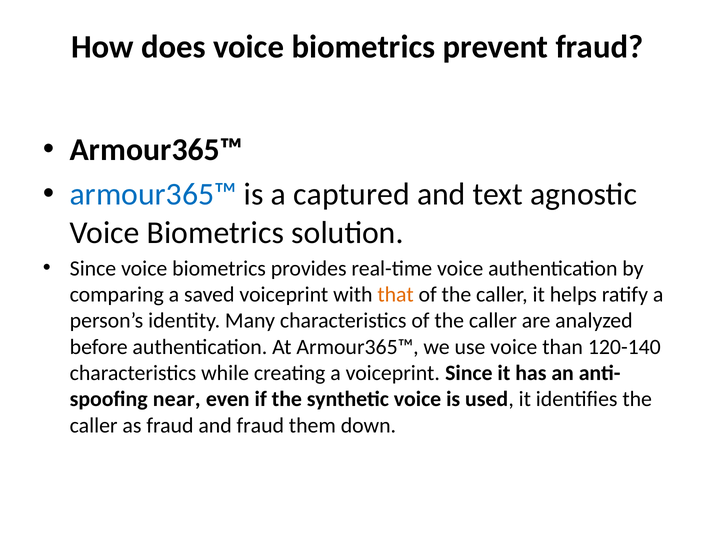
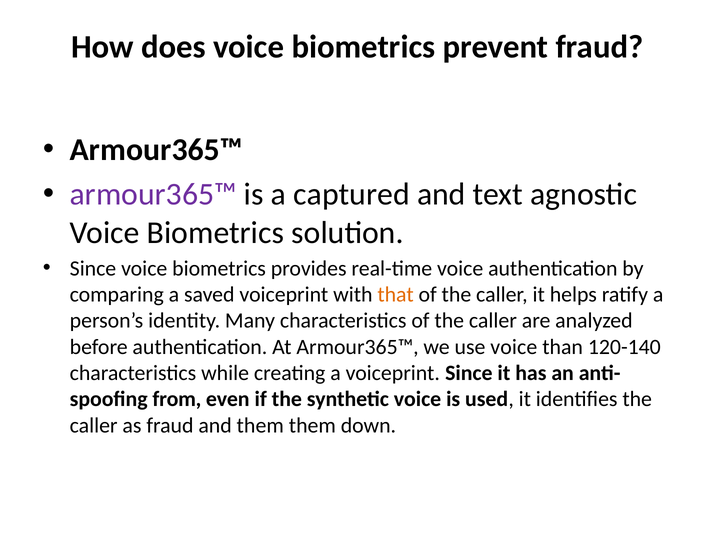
armour365™ colour: blue -> purple (153, 195)
near: near -> from (177, 399)
and fraud: fraud -> them (260, 426)
